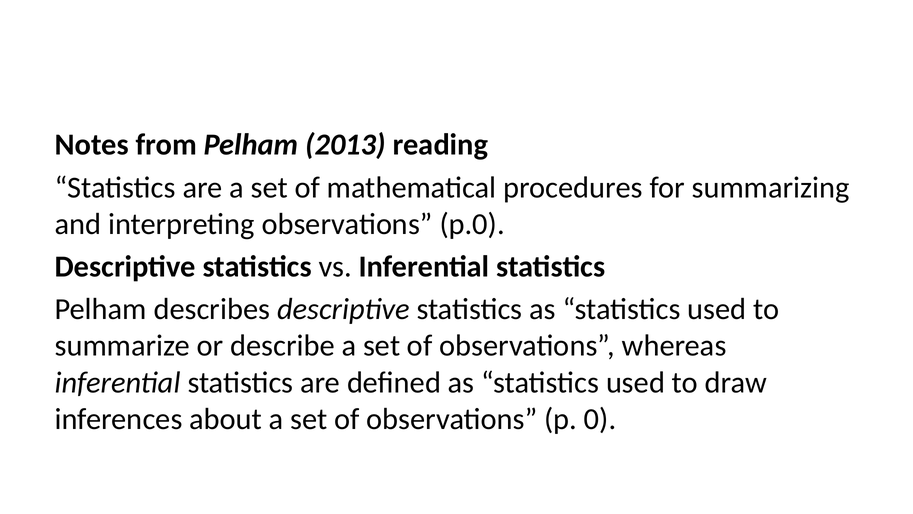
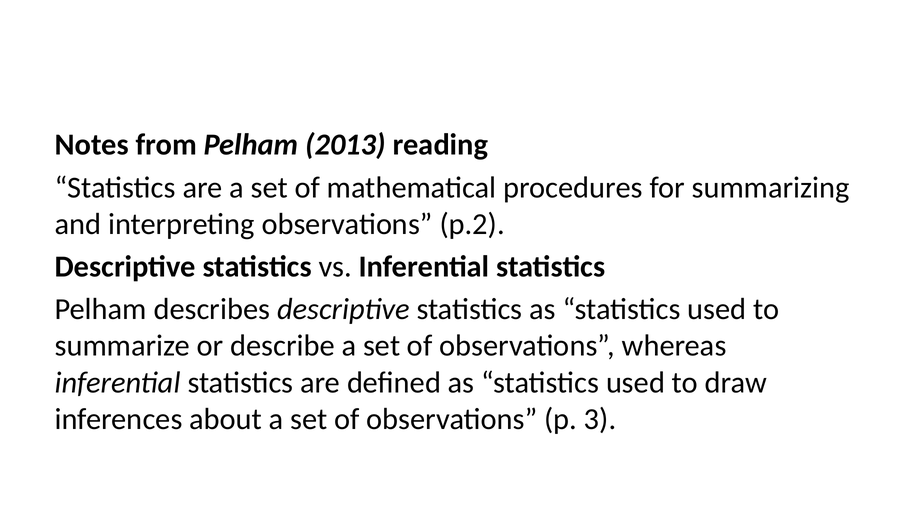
p.0: p.0 -> p.2 (472, 224)
0: 0 -> 3 (600, 419)
